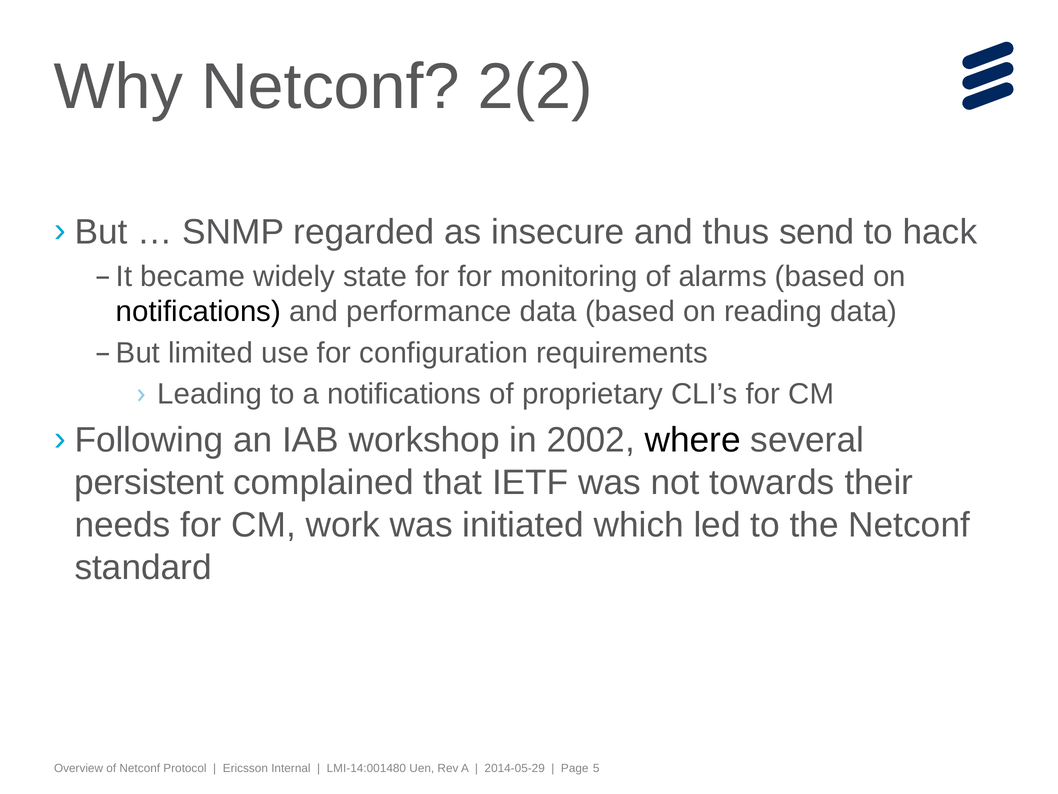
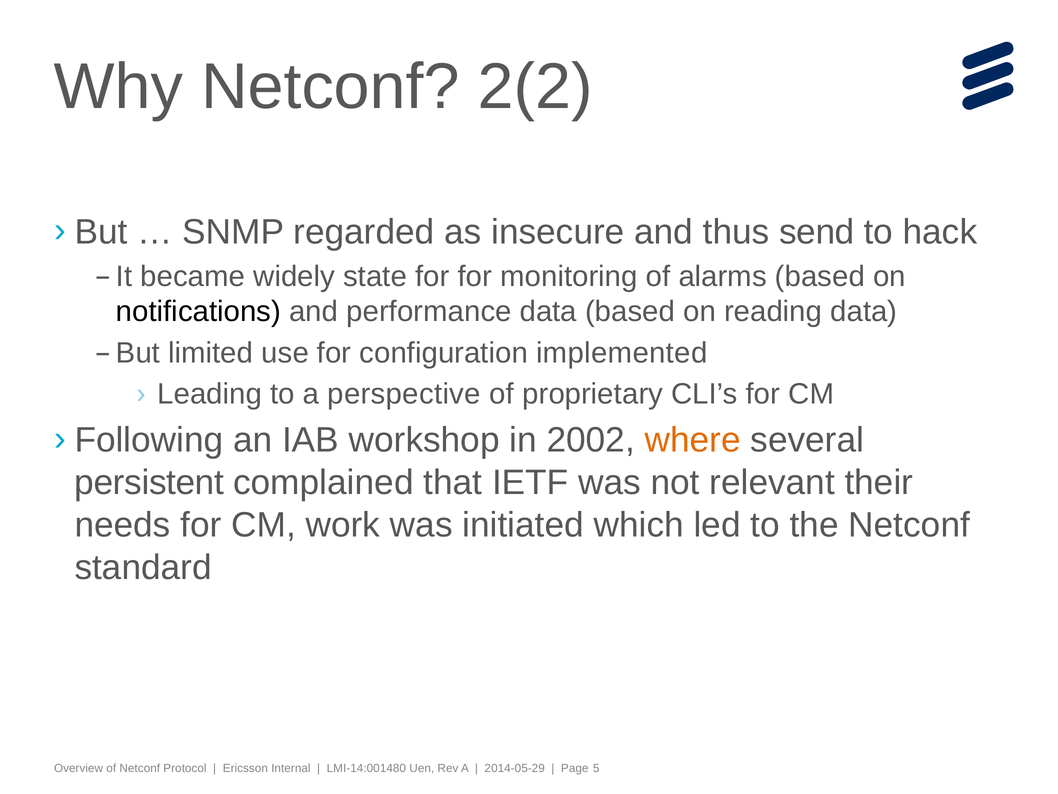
requirements: requirements -> implemented (622, 353)
a notifications: notifications -> perspective (404, 394)
where colour: black -> orange (693, 440)
towards: towards -> relevant (772, 482)
